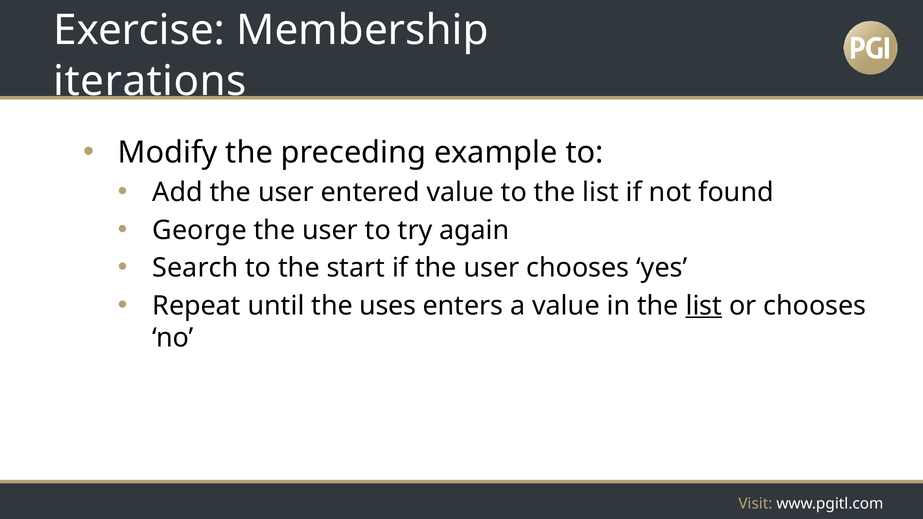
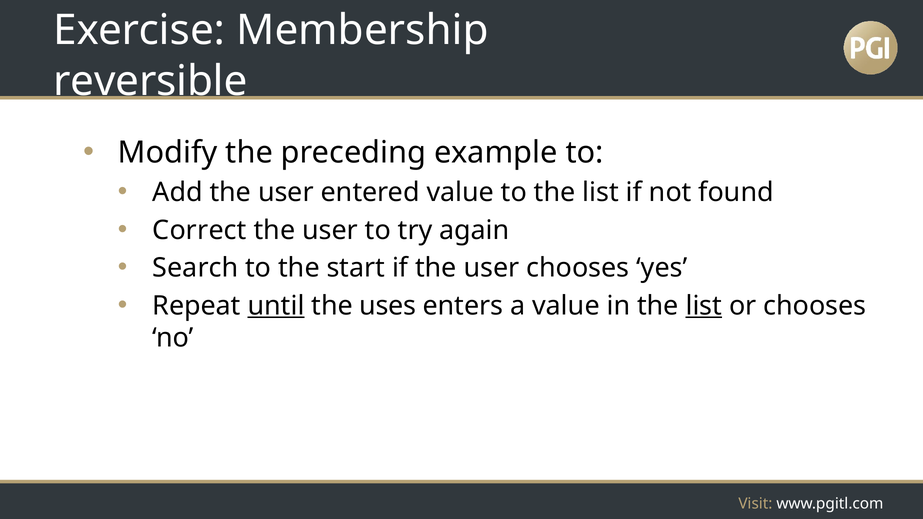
iterations: iterations -> reversible (150, 81)
George: George -> Correct (200, 230)
until underline: none -> present (276, 306)
